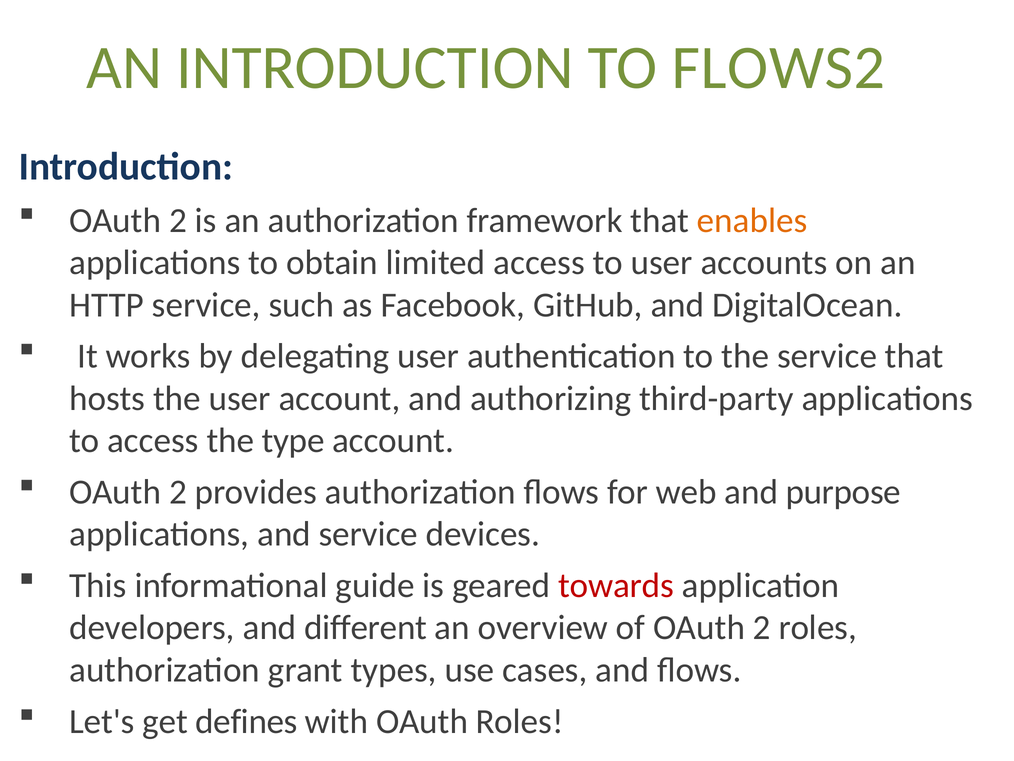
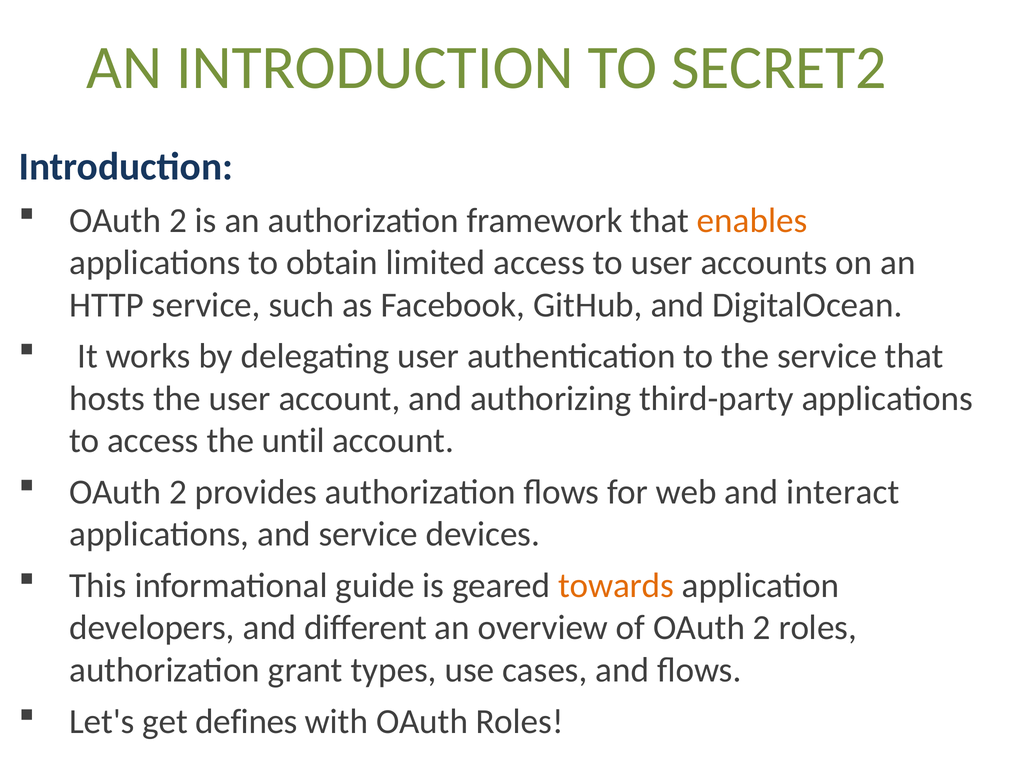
FLOWS2: FLOWS2 -> SECRET2 (779, 68)
type: type -> until (293, 440)
purpose: purpose -> interact (843, 492)
towards colour: red -> orange (616, 585)
